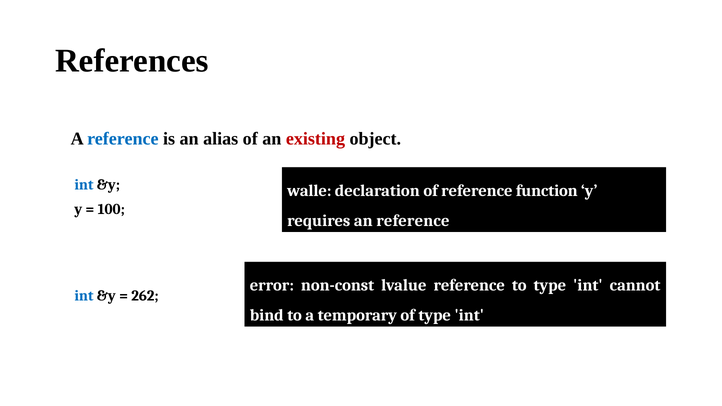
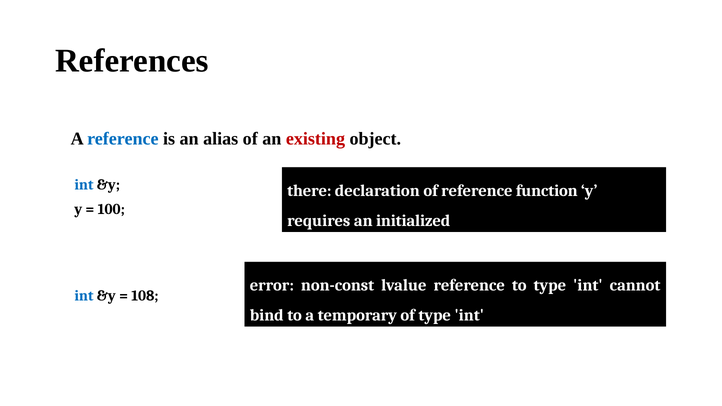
walle: walle -> there (309, 191)
an reference: reference -> initialized (413, 221)
262: 262 -> 108 (145, 296)
